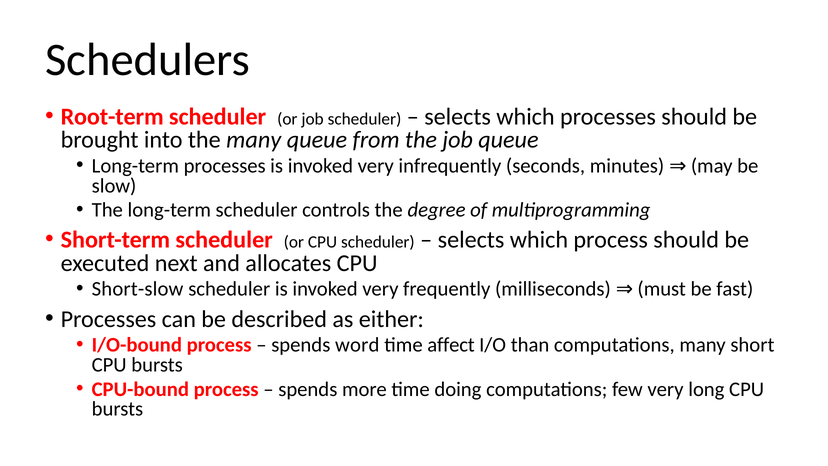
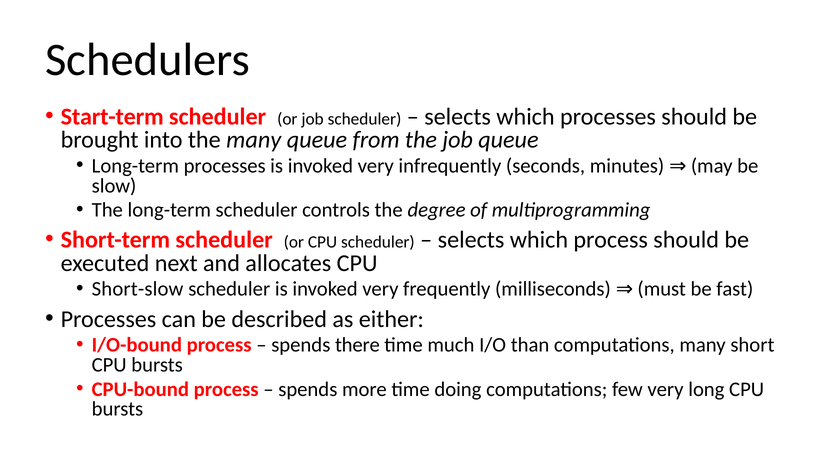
Root-term: Root-term -> Start-term (112, 117)
word: word -> there (357, 345)
affect: affect -> much (451, 345)
